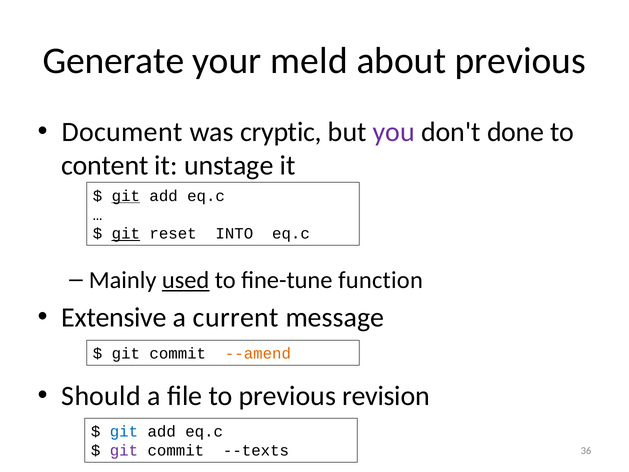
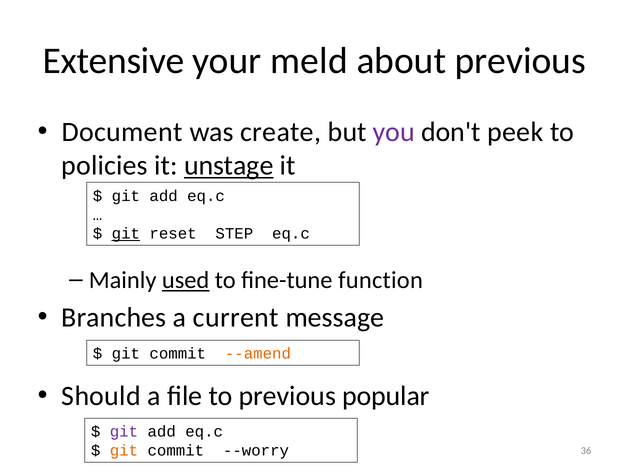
Generate: Generate -> Extensive (114, 61)
cryptic: cryptic -> create (281, 132)
done: done -> peek (515, 132)
content: content -> policies (105, 166)
unstage underline: none -> present (229, 166)
git underline: present -> none (126, 196)
INTO: INTO -> STEP (234, 234)
Extensive: Extensive -> Branches (114, 317)
revision: revision -> popular (386, 396)
git colour: blue -> purple (124, 431)
git colour: purple -> orange (124, 450)
--texts: --texts -> --worry (256, 450)
